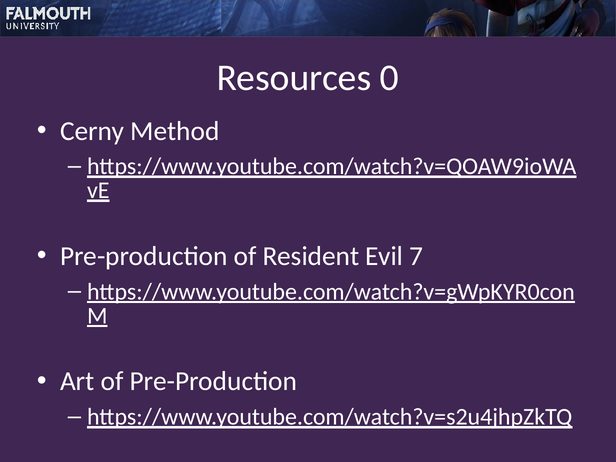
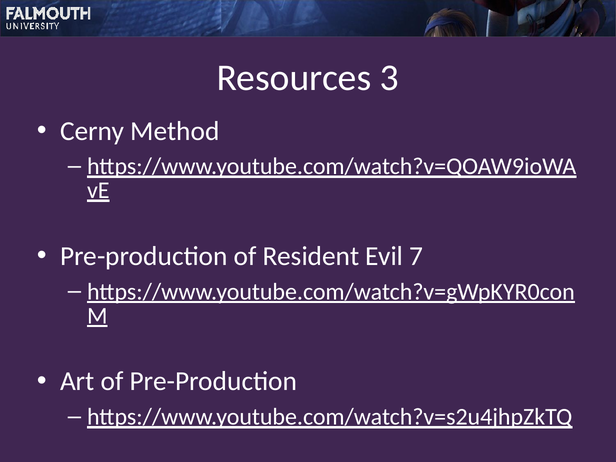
0: 0 -> 3 (389, 78)
